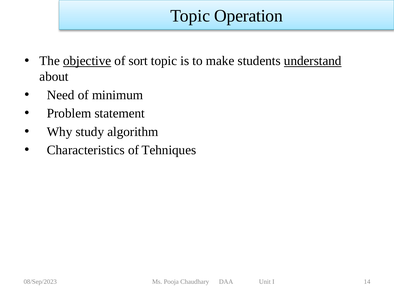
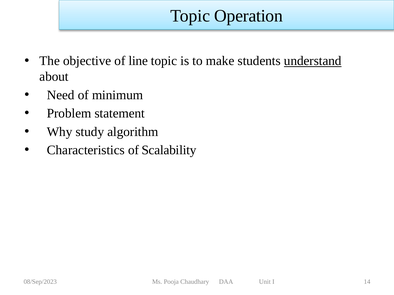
objective underline: present -> none (87, 61)
sort: sort -> line (138, 61)
Tehniques: Tehniques -> Scalability (169, 150)
